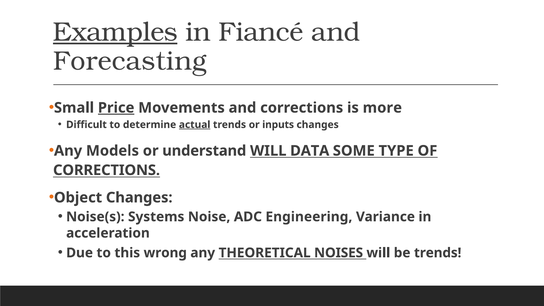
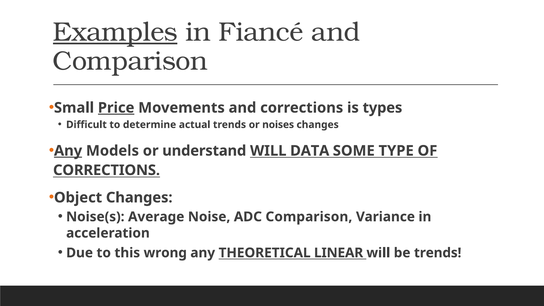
Forecasting: Forecasting -> Comparison (130, 61)
more: more -> types (382, 108)
actual underline: present -> none (195, 125)
inputs: inputs -> noises (278, 125)
Any underline: none -> present (68, 151)
Systems: Systems -> Average (156, 217)
ADC Engineering: Engineering -> Comparison (309, 217)
NOISES: NOISES -> LINEAR (339, 253)
